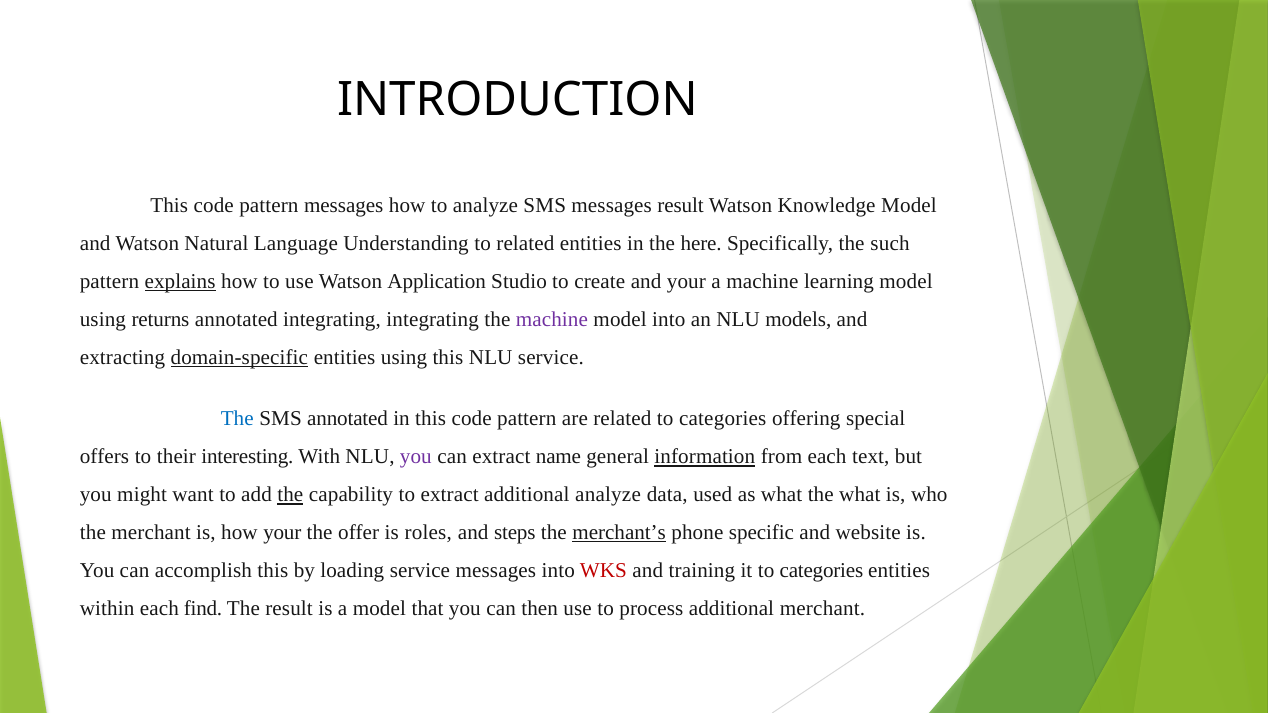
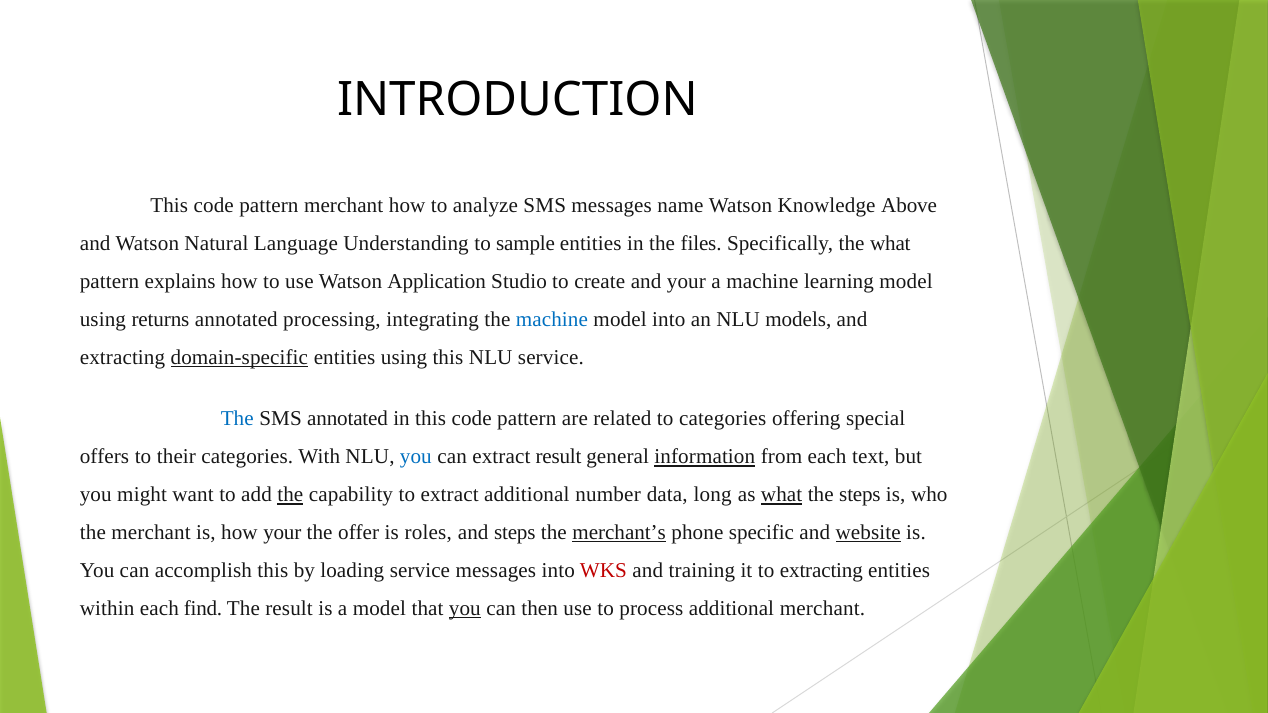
pattern messages: messages -> merchant (344, 205)
messages result: result -> name (680, 205)
Knowledge Model: Model -> Above (909, 205)
to related: related -> sample (526, 243)
here: here -> files (701, 243)
the such: such -> what (890, 243)
explains underline: present -> none (180, 281)
annotated integrating: integrating -> processing (332, 319)
machine colour: purple -> blue (552, 319)
their interesting: interesting -> categories (247, 457)
you colour: purple -> blue (416, 457)
extract name: name -> result (559, 457)
additional analyze: analyze -> number (608, 495)
used: used -> long (713, 495)
what underline: none -> present (782, 495)
the what: what -> steps (860, 495)
website underline: none -> present (868, 533)
it to categories: categories -> extracting (821, 571)
you underline: none -> present (465, 609)
